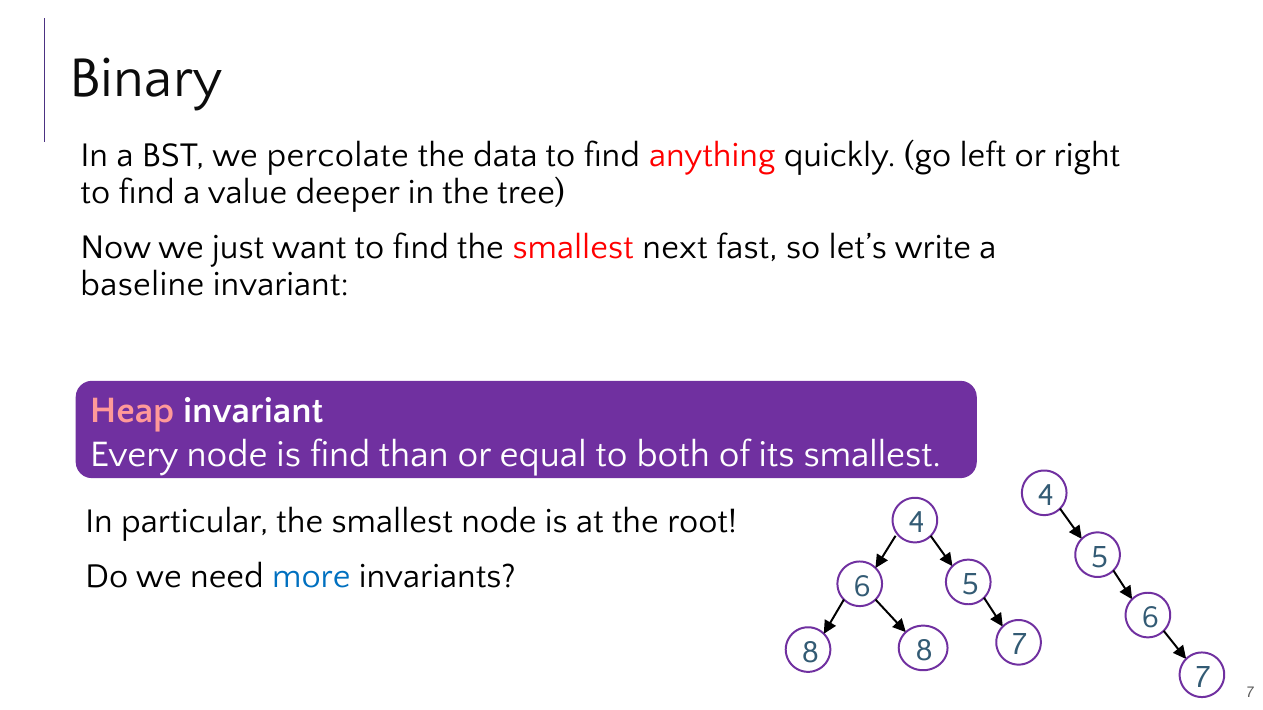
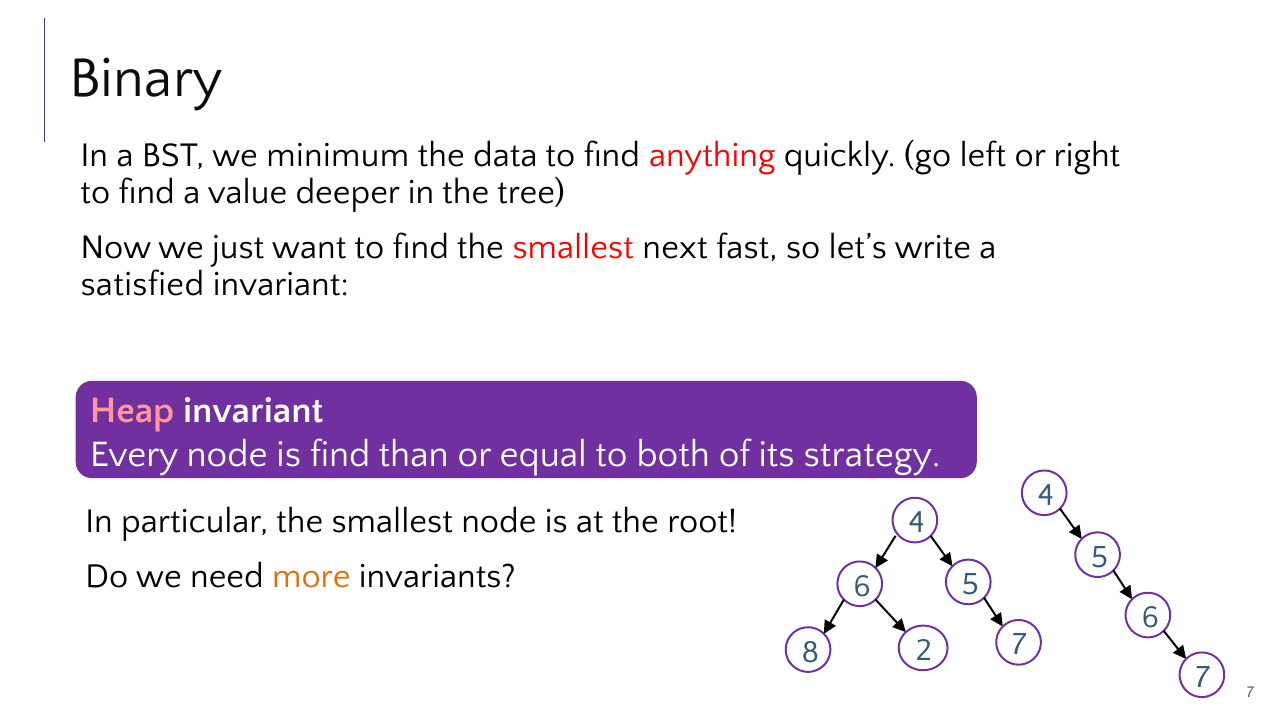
percolate: percolate -> minimum (338, 155)
baseline: baseline -> satisfied (142, 285)
its smallest: smallest -> strategy (872, 454)
more colour: blue -> orange (311, 577)
8 8: 8 -> 2 (924, 651)
